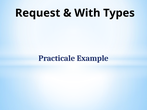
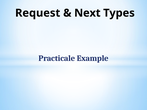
With: With -> Next (87, 13)
